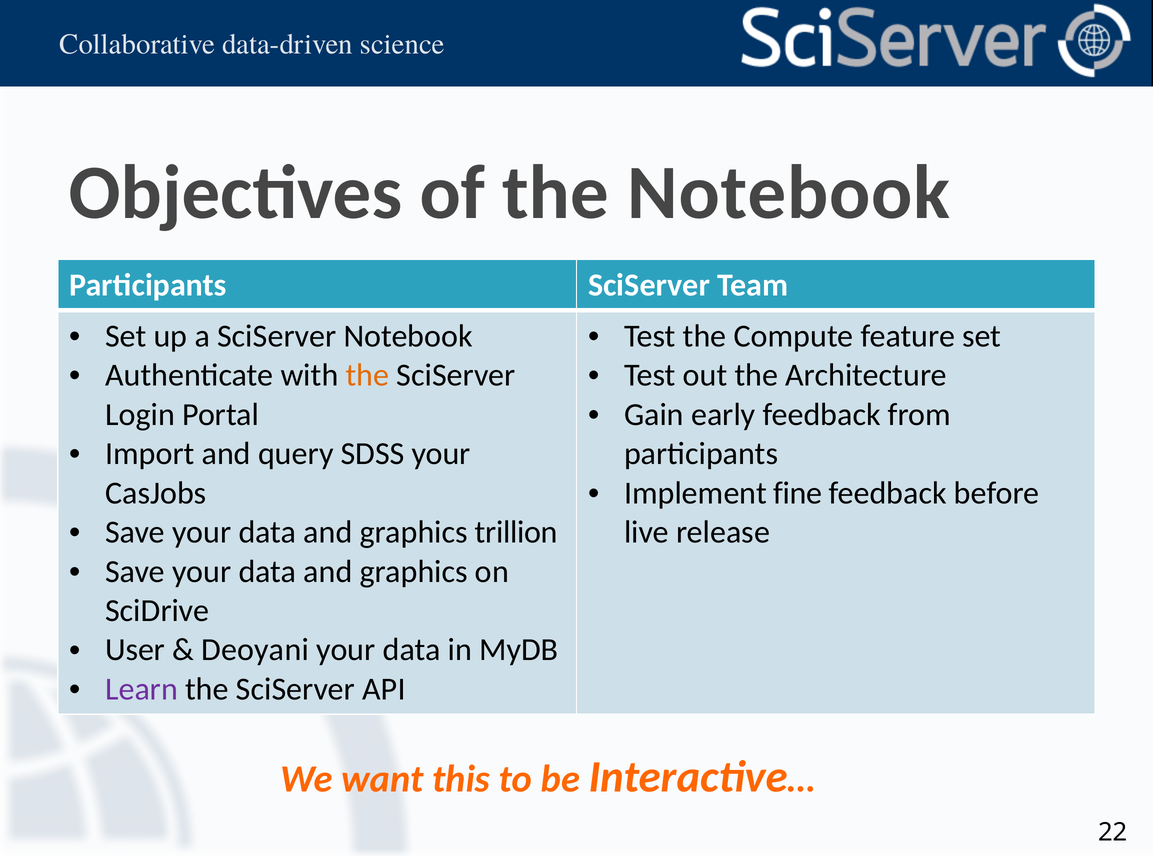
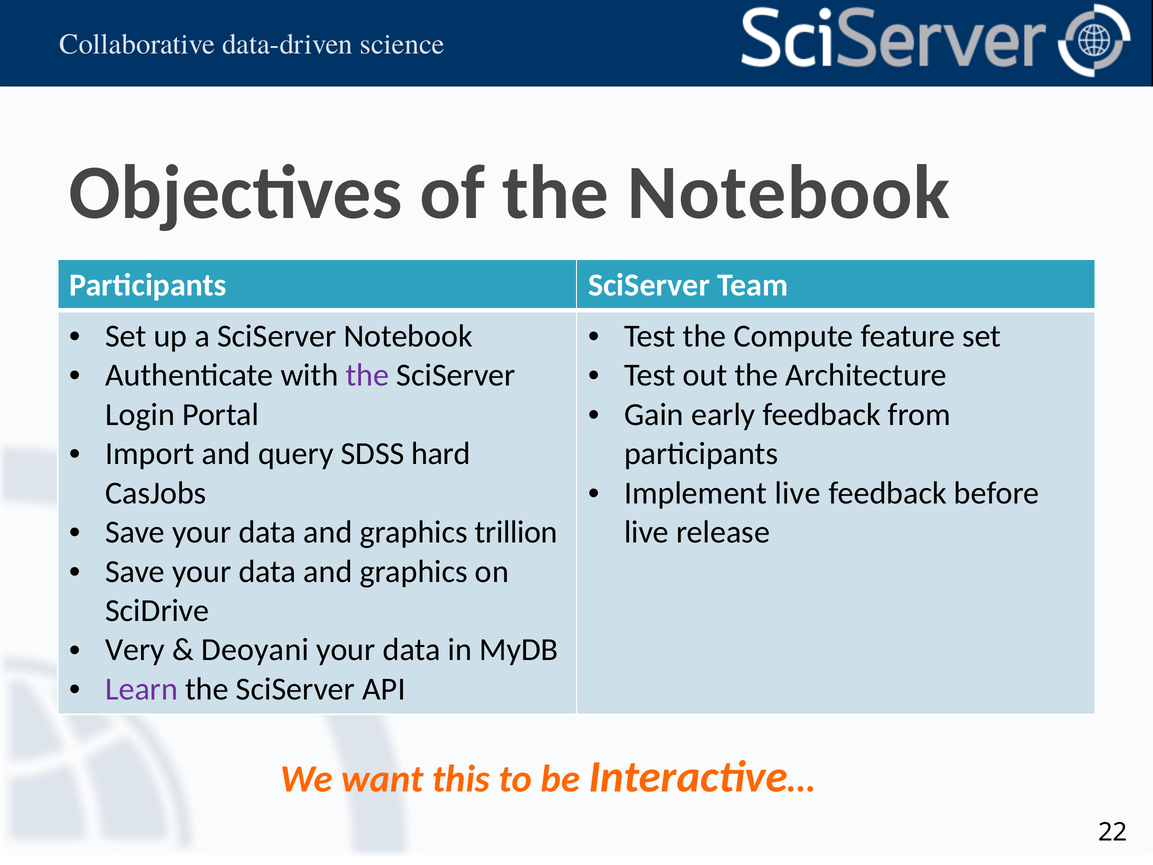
the colour: orange -> purple (367, 375)
SDSS your: your -> hard (441, 454)
Implement fine: fine -> live (798, 493)
User: User -> Very (135, 650)
